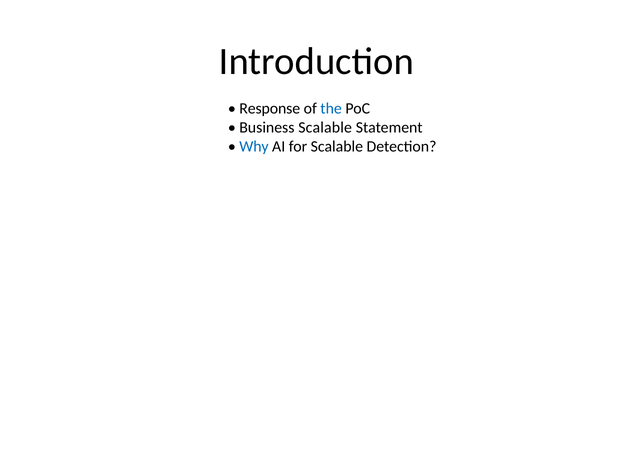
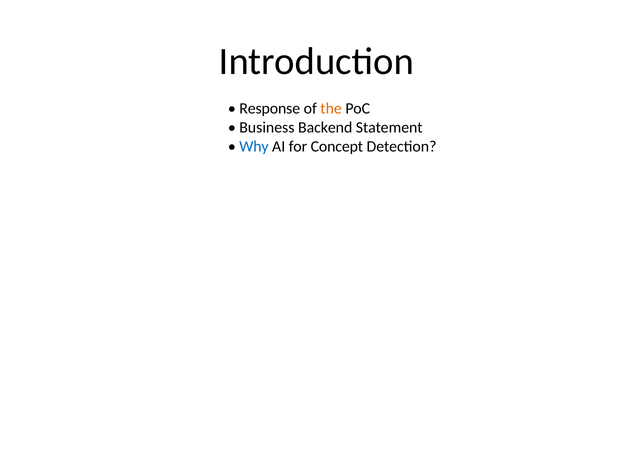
the colour: blue -> orange (331, 109)
Business Scalable: Scalable -> Backend (325, 128)
for Scalable: Scalable -> Concept (337, 147)
